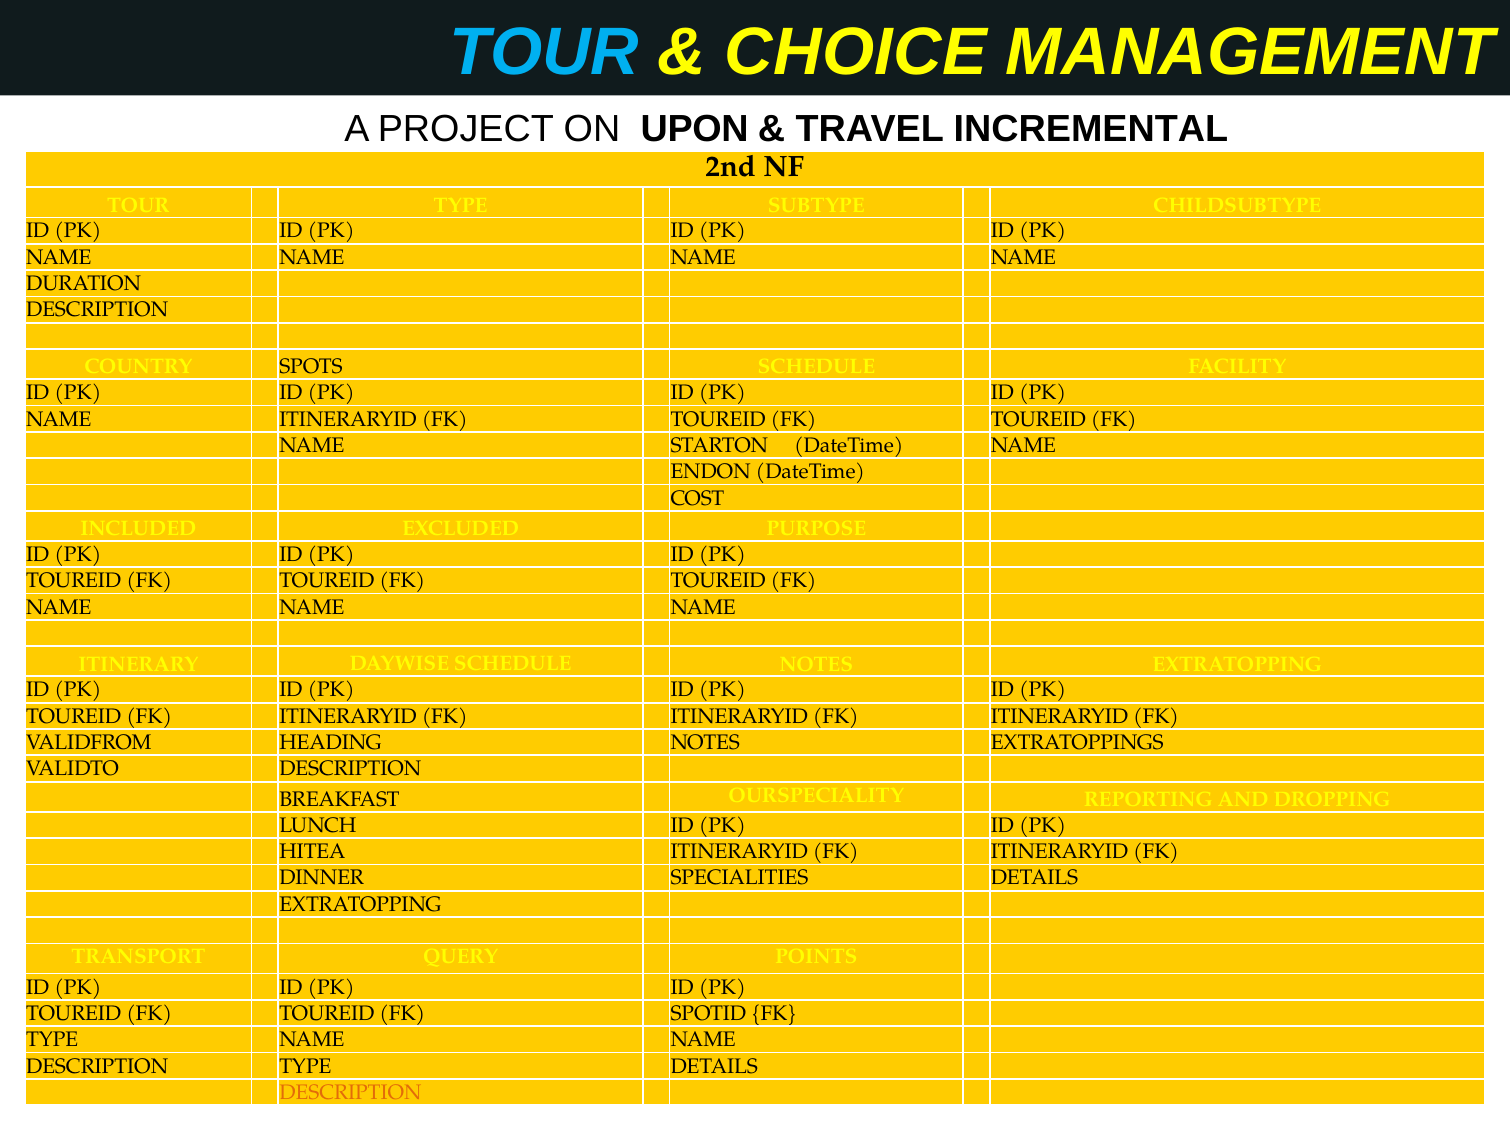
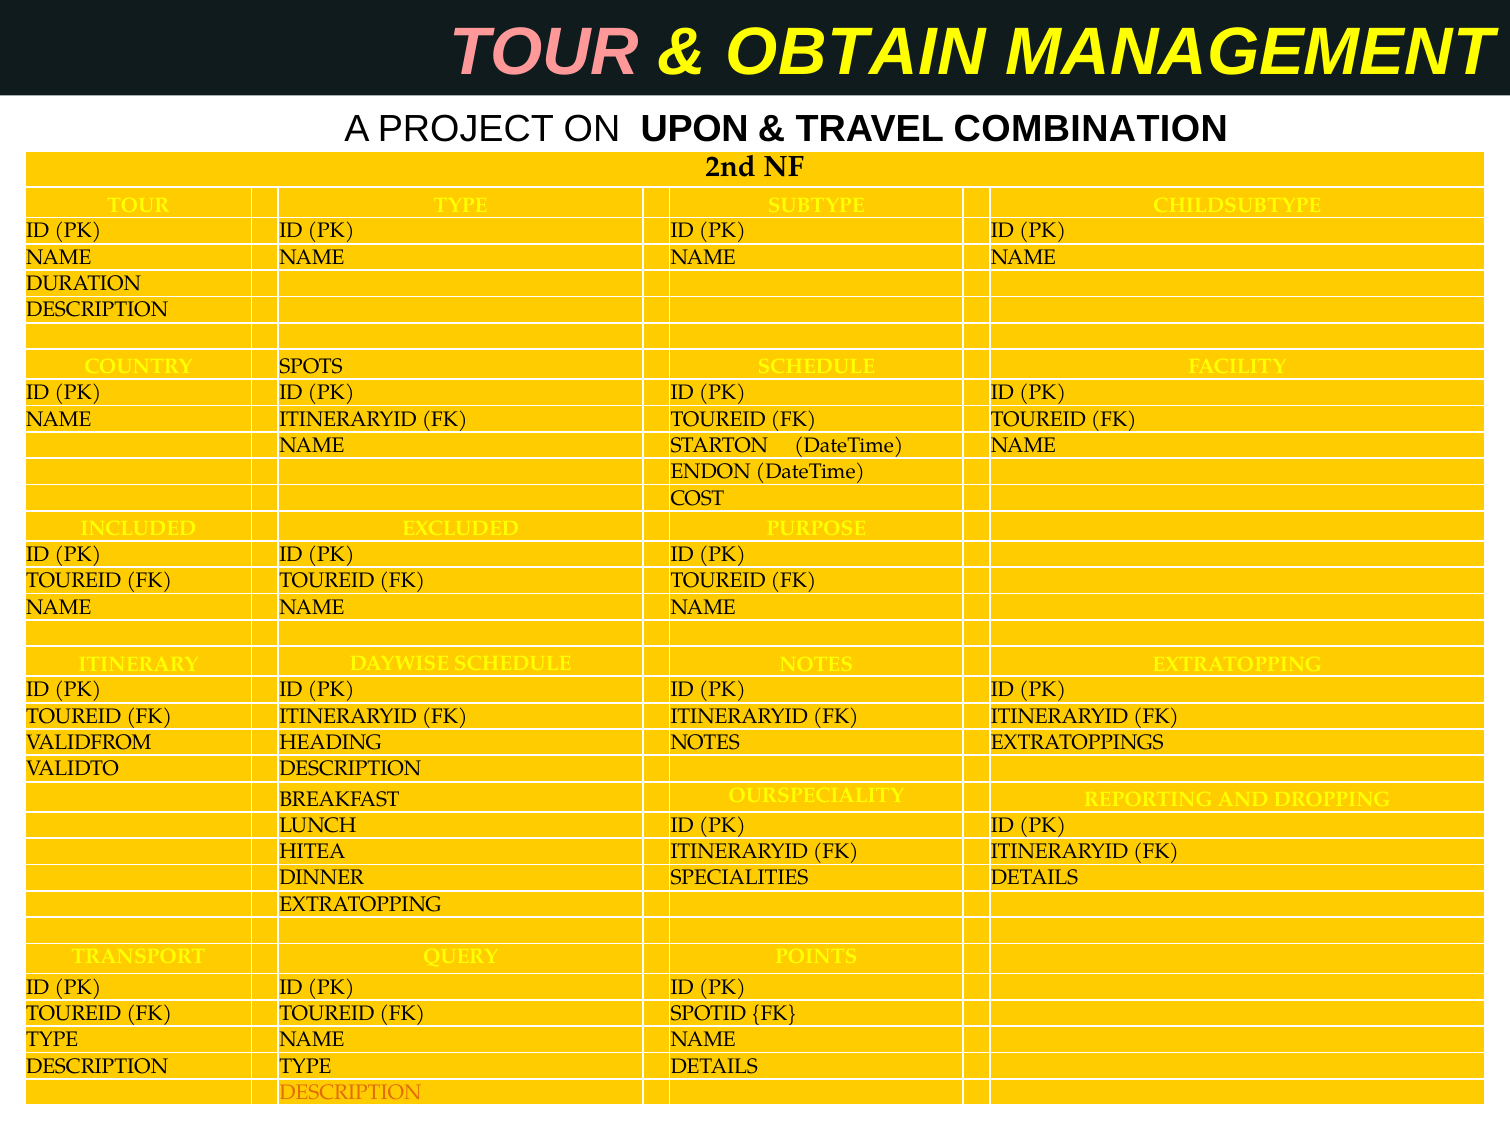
TOUR colour: light blue -> pink (545, 52)
CHOICE: CHOICE -> OBTAIN (856, 52)
INCREMENTAL: INCREMENTAL -> COMBINATION (1091, 129)
